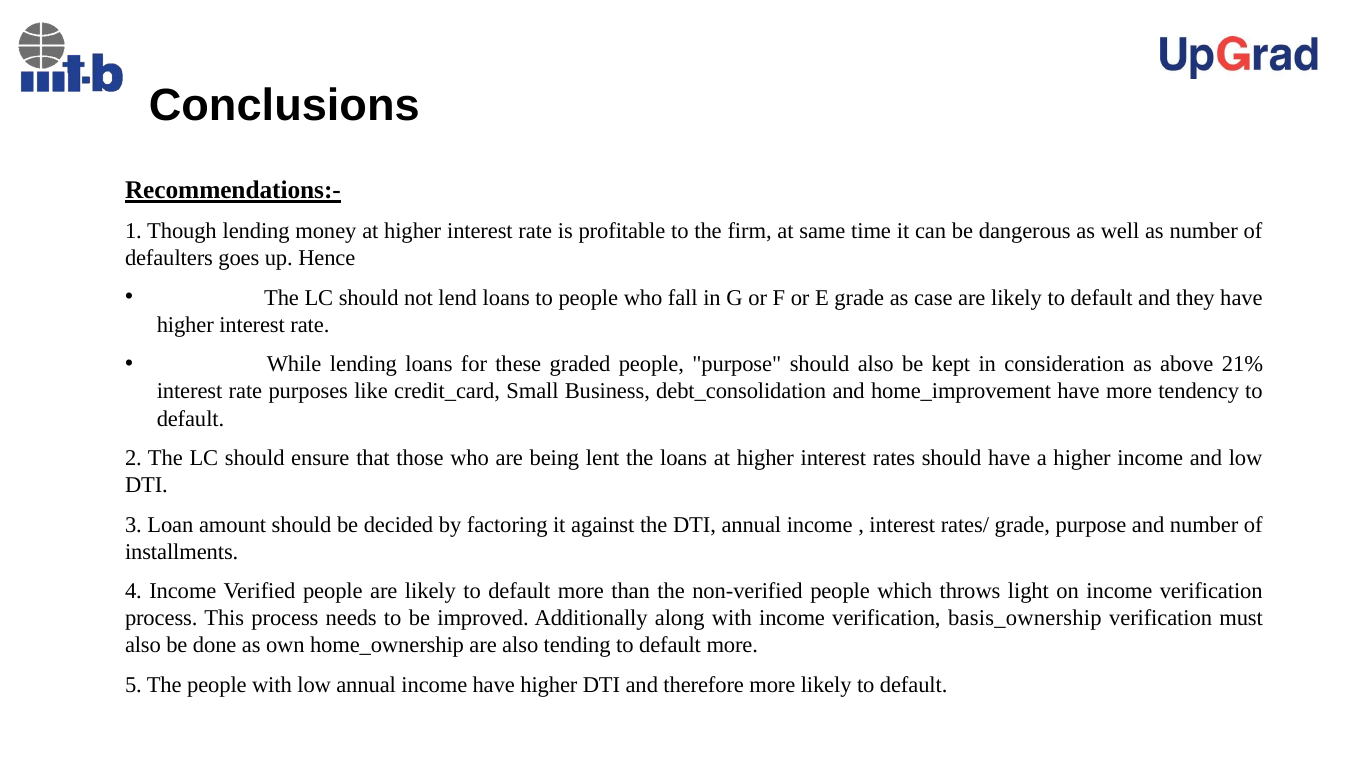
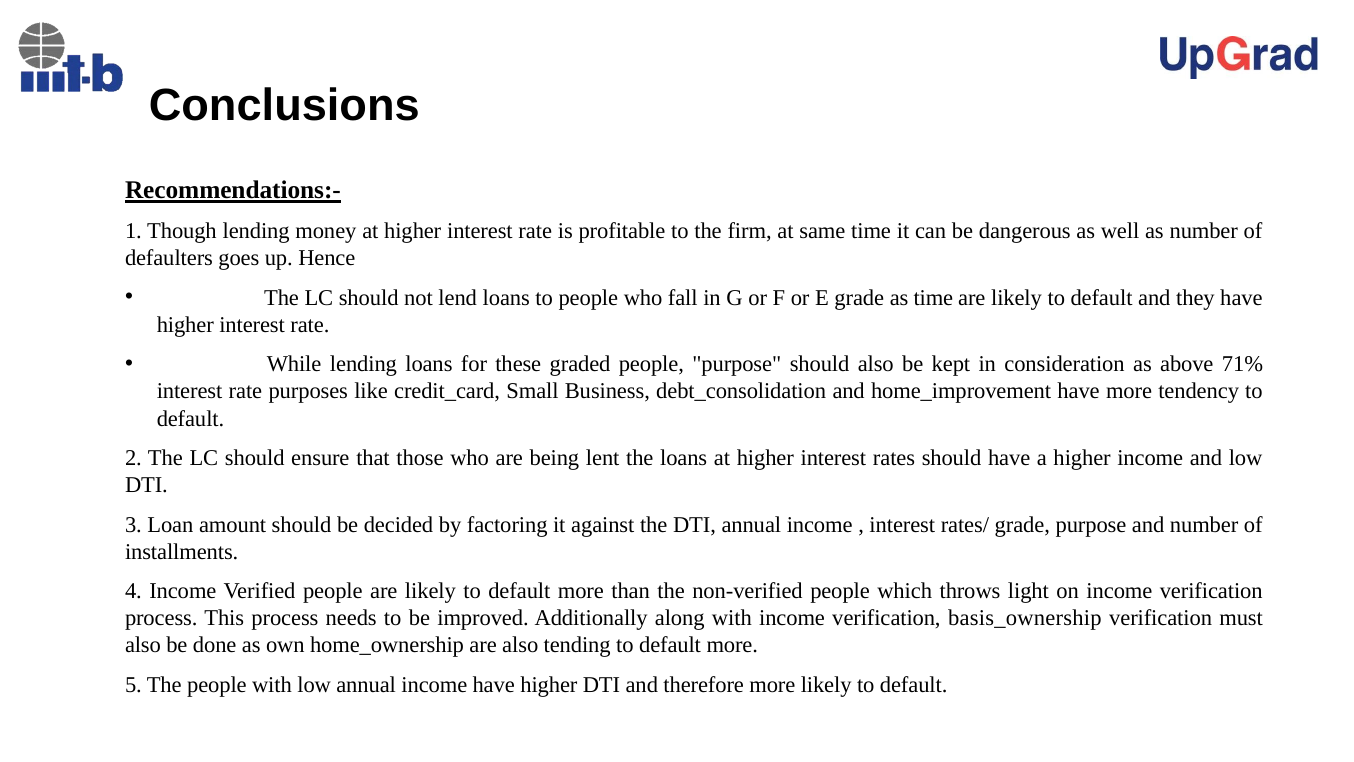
as case: case -> time (933, 298)
21%: 21% -> 71% (1243, 364)
